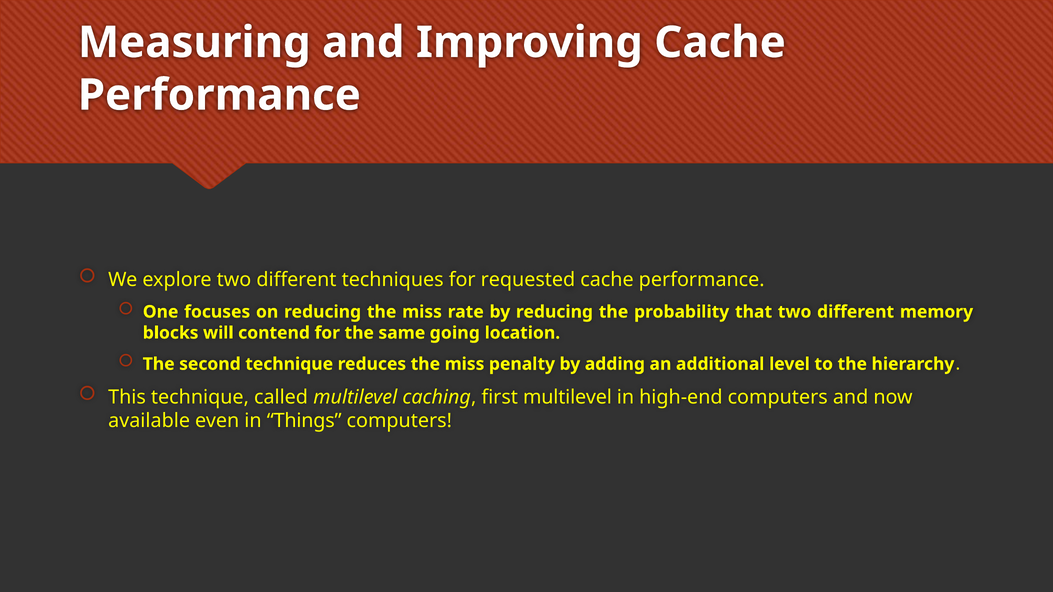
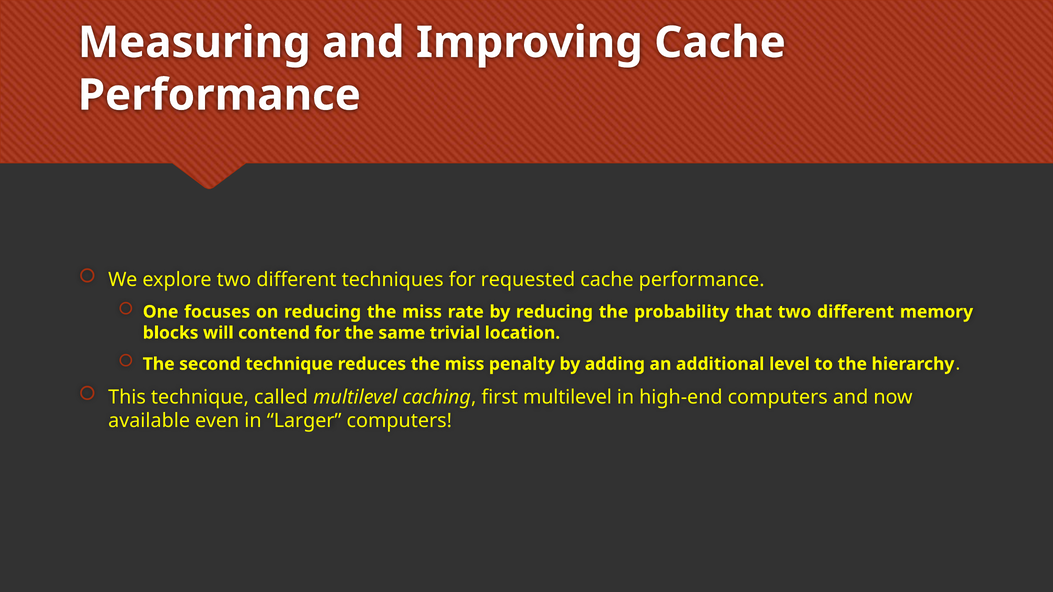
going: going -> trivial (455, 333)
Things: Things -> Larger (304, 421)
